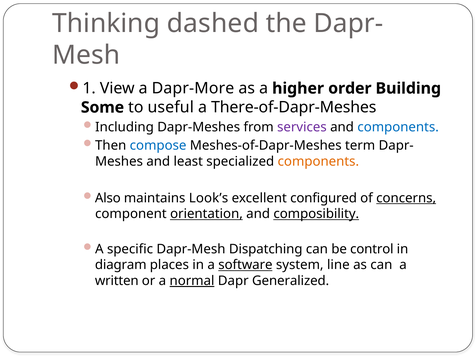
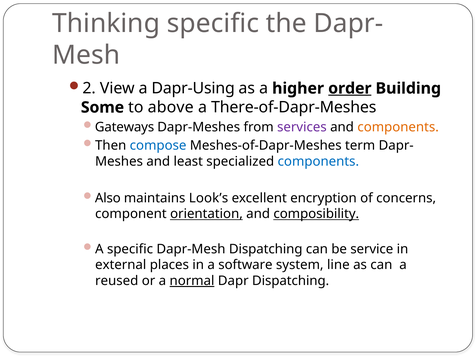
Thinking dashed: dashed -> specific (213, 23)
1: 1 -> 2 (89, 88)
Dapr-More: Dapr-More -> Dapr-Using (193, 88)
order underline: none -> present (350, 88)
useful: useful -> above (171, 107)
Including: Including -> Gateways (125, 127)
components colour: blue -> orange (398, 127)
components colour: orange -> blue (318, 161)
configured: configured -> encryption (324, 198)
concerns underline: present -> none (406, 198)
control: control -> service (372, 249)
diagram: diagram -> external (121, 265)
software underline: present -> none (245, 265)
written: written -> reused (117, 281)
Dapr Generalized: Generalized -> Dispatching (291, 281)
